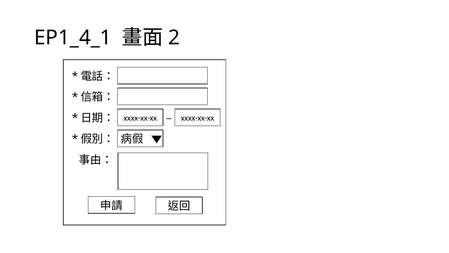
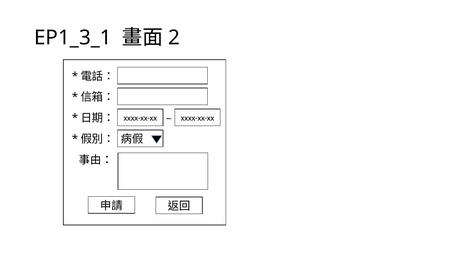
EP1_4_1: EP1_4_1 -> EP1_3_1 (73, 38)
